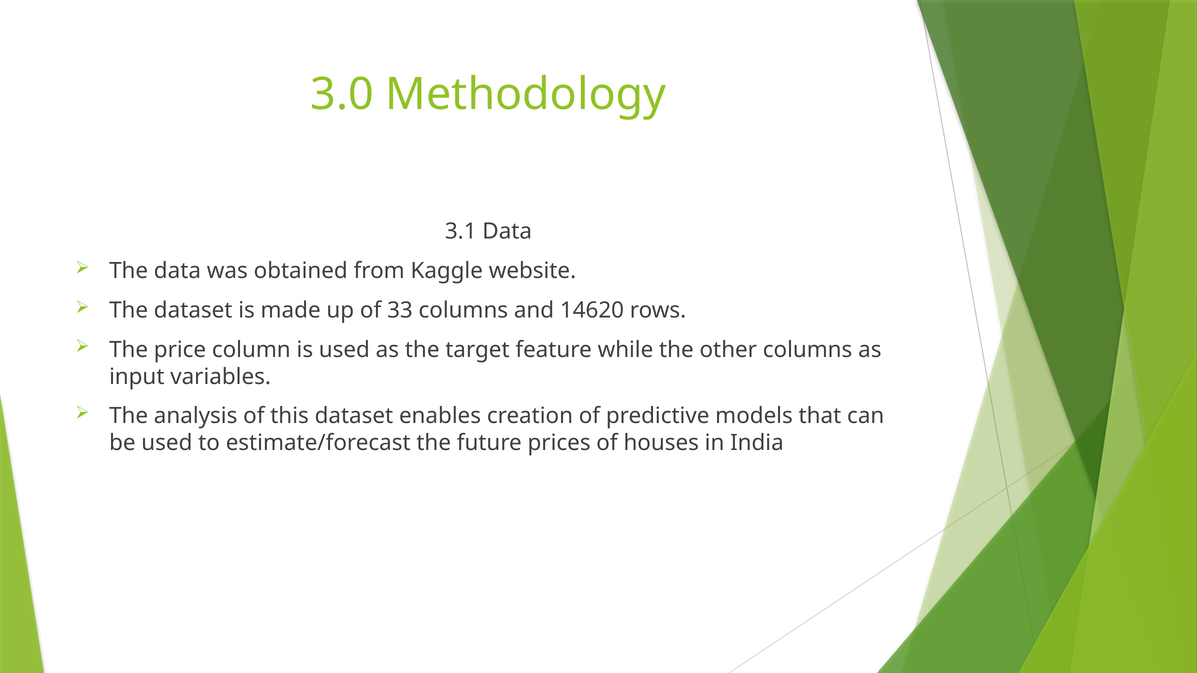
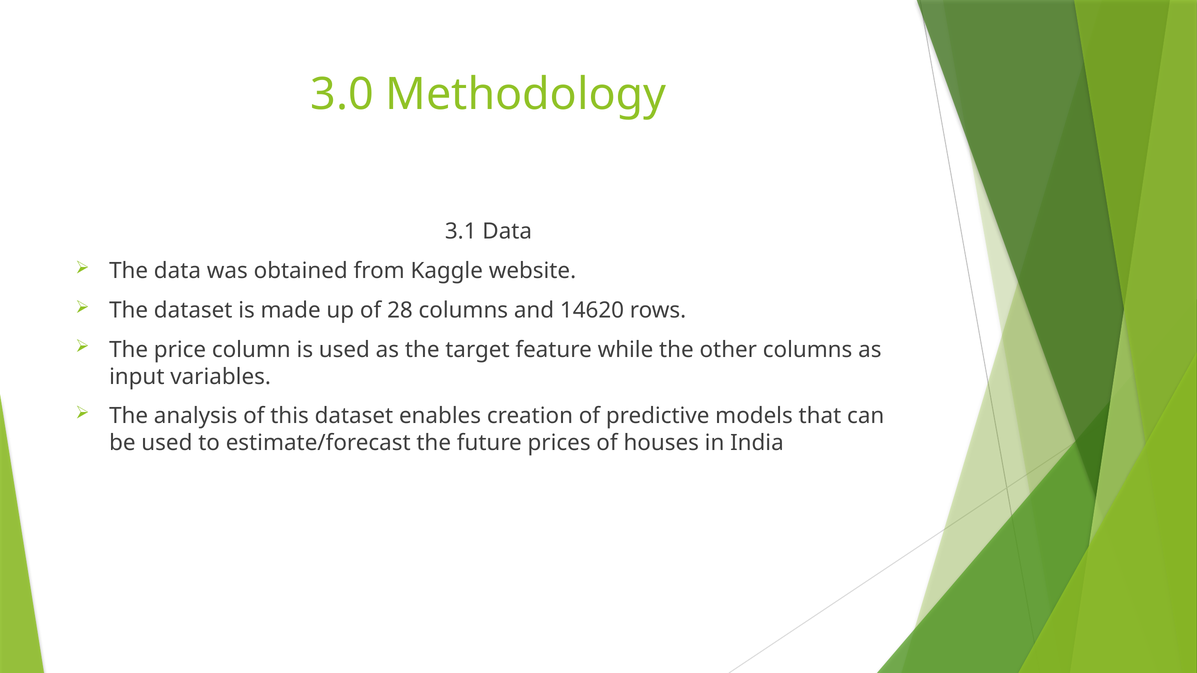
33: 33 -> 28 (400, 310)
